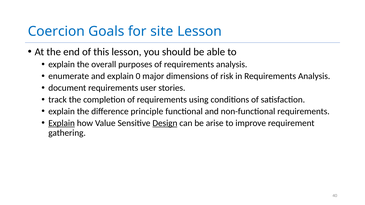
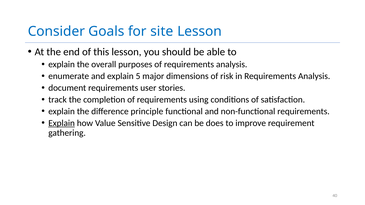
Coercion: Coercion -> Consider (56, 31)
0: 0 -> 5 (138, 76)
Design underline: present -> none (165, 123)
arise: arise -> does (215, 123)
